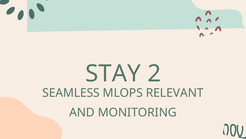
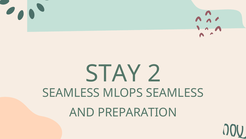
MLOPS RELEVANT: RELEVANT -> SEAMLESS (175, 93)
MONITORING: MONITORING -> PREPARATION (137, 112)
